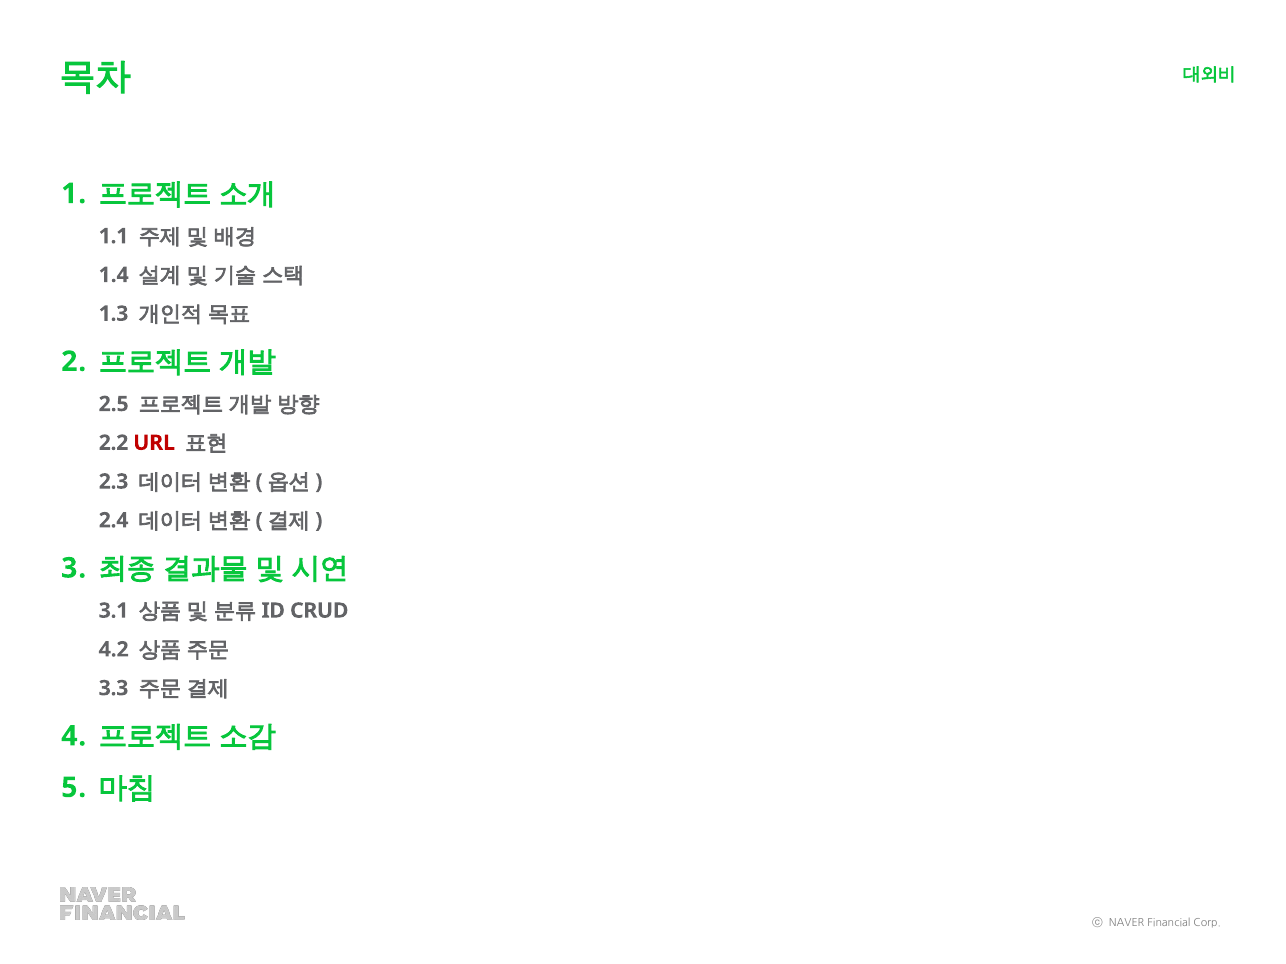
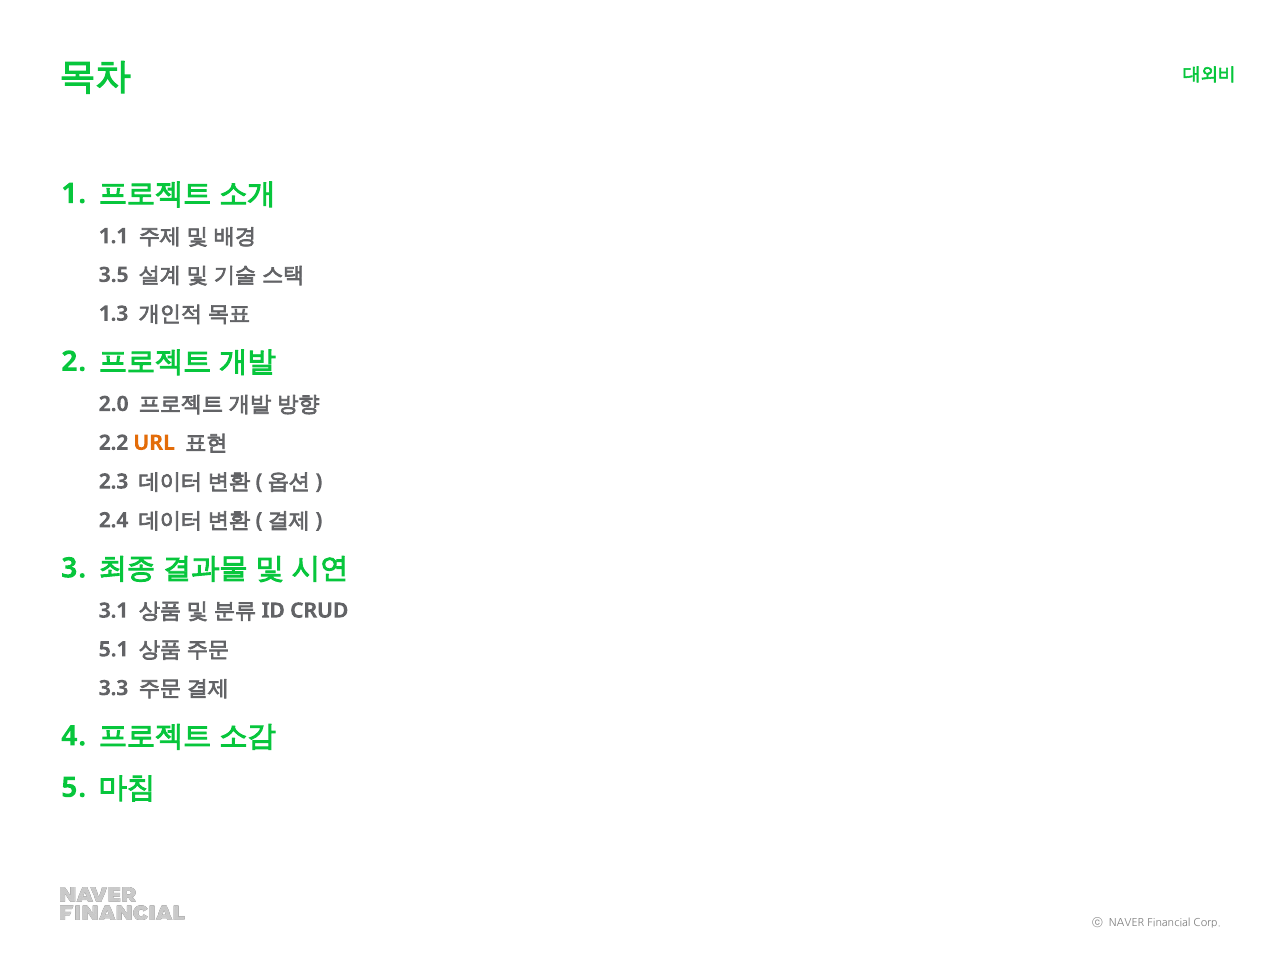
1.4: 1.4 -> 3.5 (114, 275)
2.5: 2.5 -> 2.0 (114, 404)
URL colour: red -> orange (154, 443)
4.2: 4.2 -> 5.1 (114, 650)
